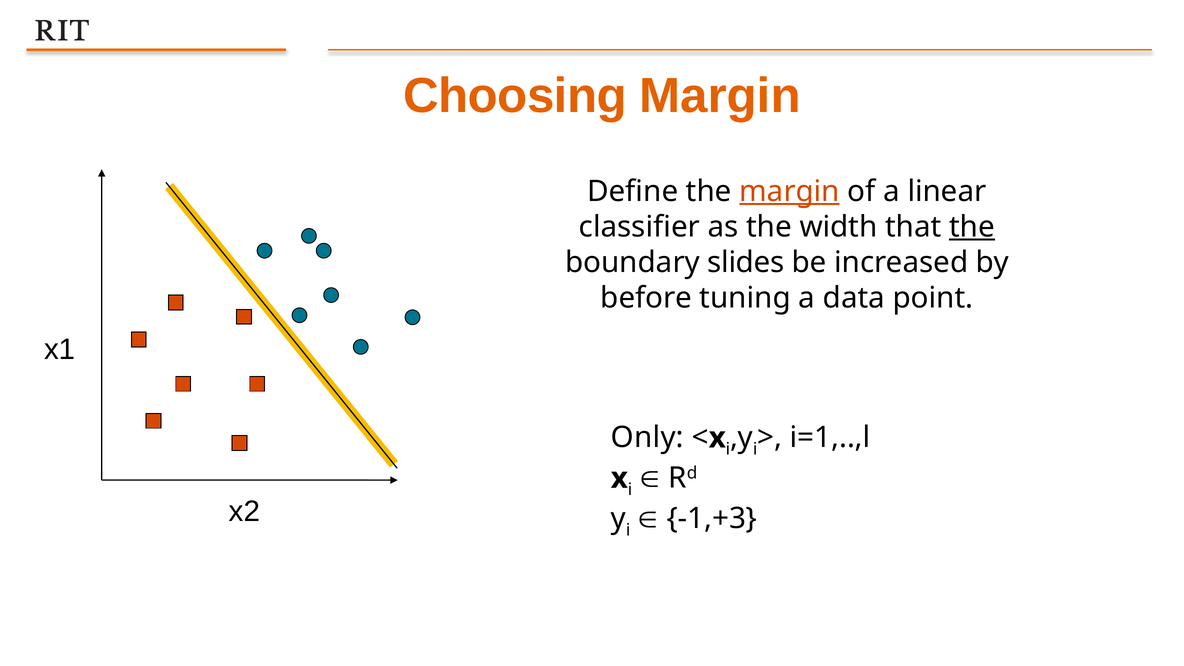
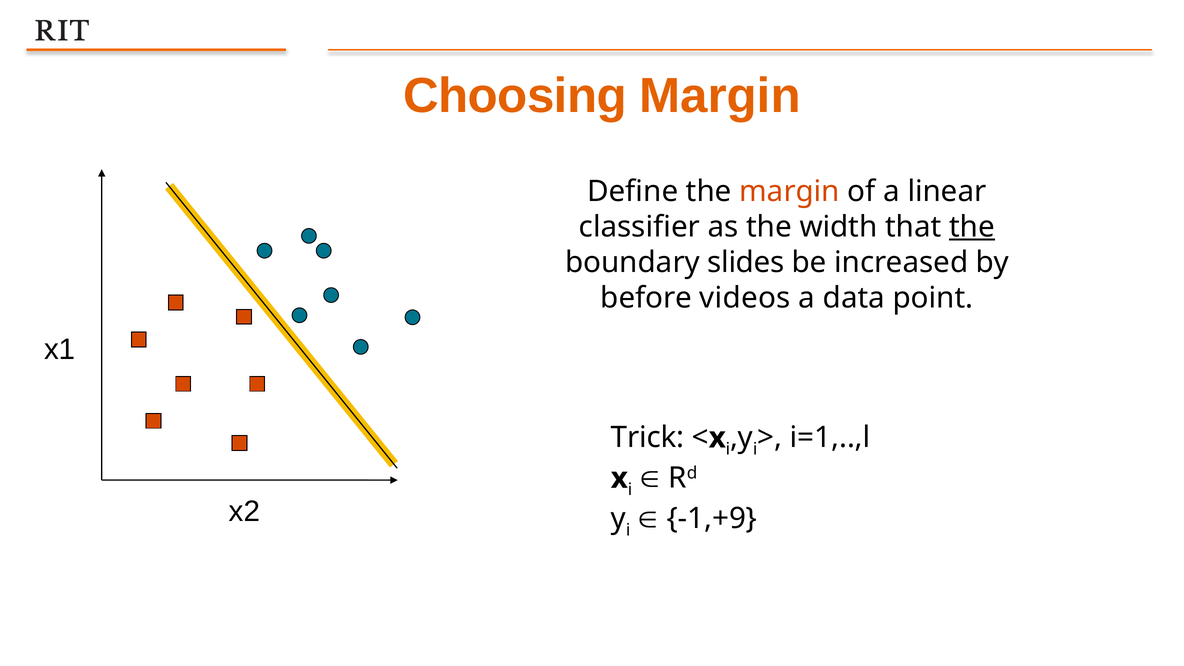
margin underline: present -> none (790, 191)
tuning: tuning -> videos (745, 298)
Only: Only -> Trick (648, 438)
-1,+3: -1,+3 -> -1,+9 (712, 518)
